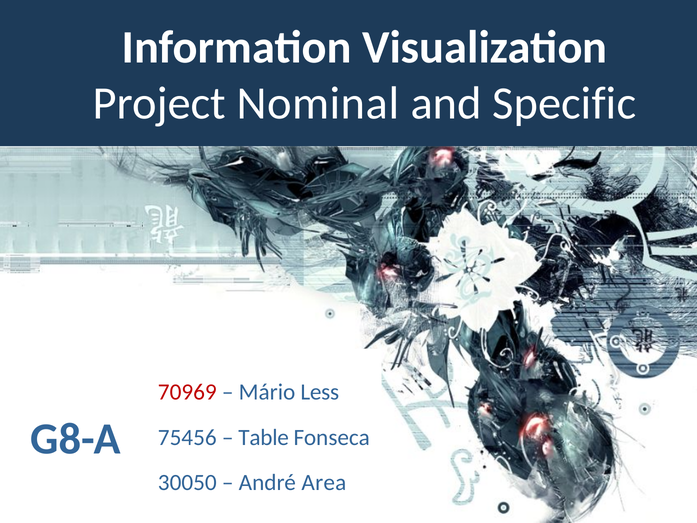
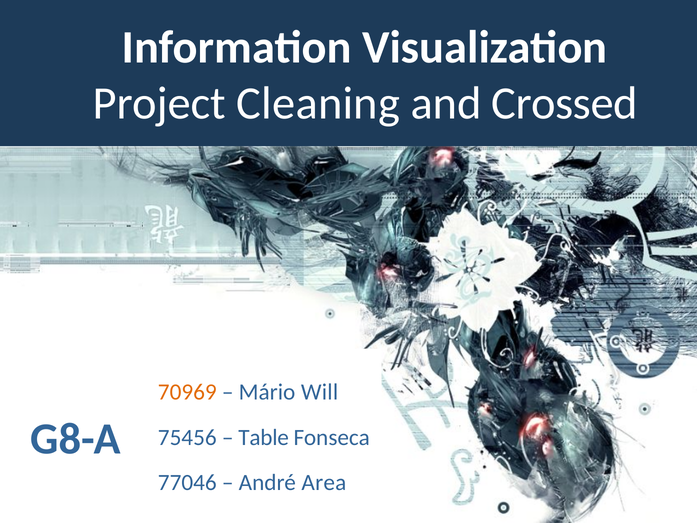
Nominal: Nominal -> Cleaning (318, 103)
Specific: Specific -> Crossed (564, 103)
70969 colour: red -> orange (187, 392)
Less: Less -> Will (320, 392)
30050: 30050 -> 77046 (187, 483)
